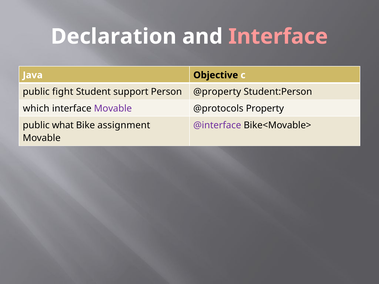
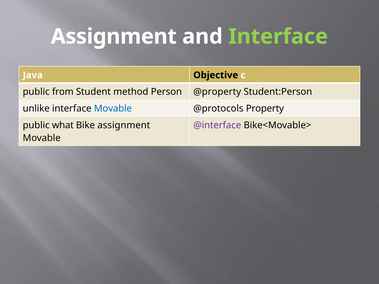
Declaration: Declaration -> Assignment (114, 37)
Interface colour: pink -> light green (278, 37)
fight: fight -> from (63, 92)
support: support -> method (131, 92)
which: which -> unlike (36, 109)
Movable colour: purple -> blue (113, 109)
